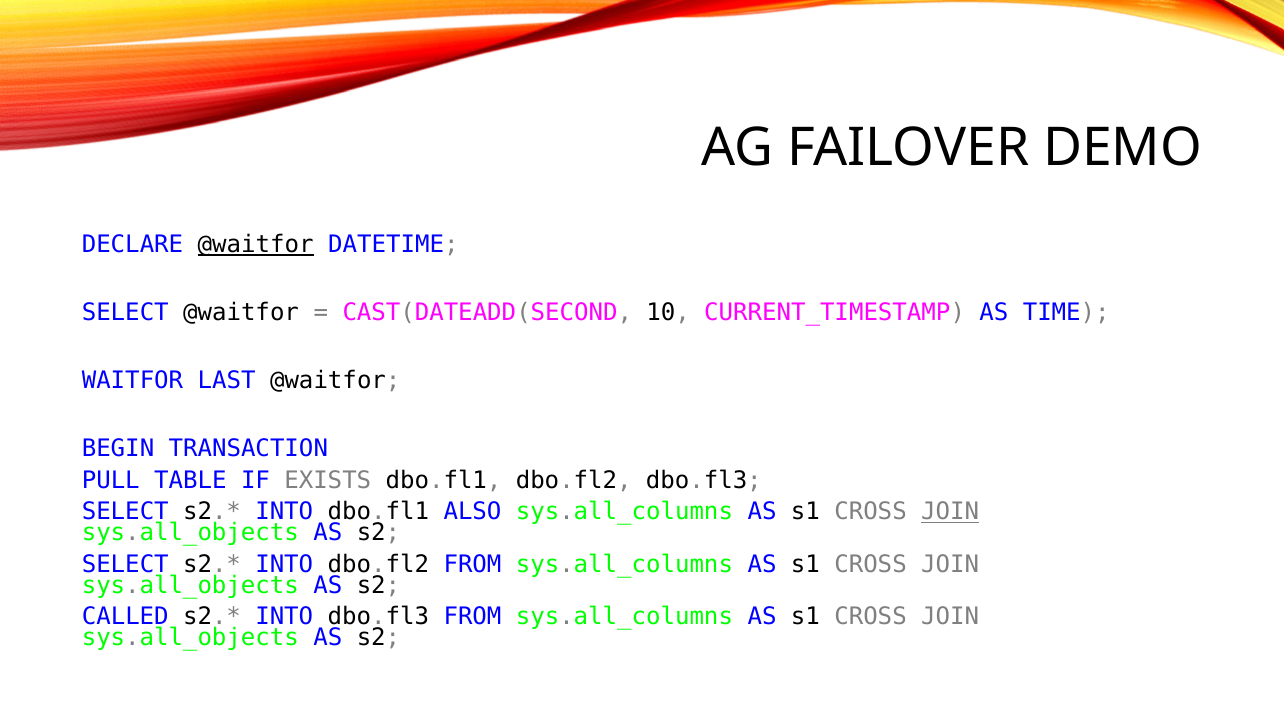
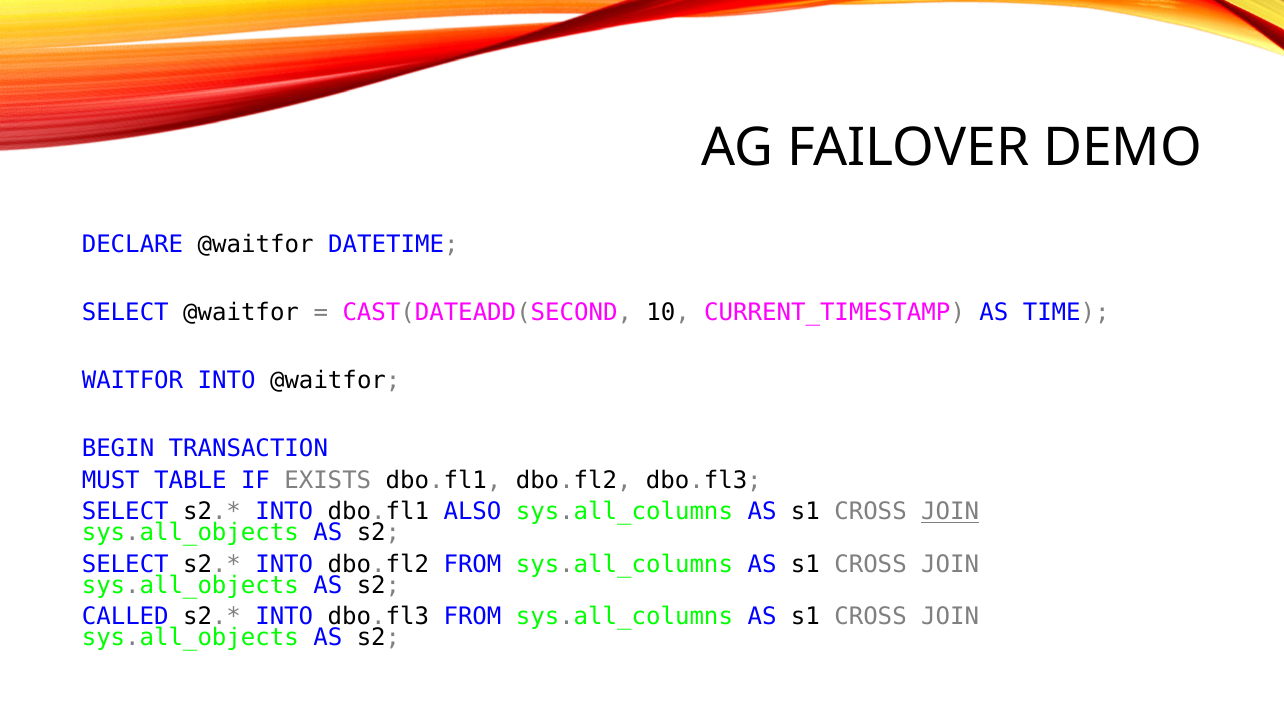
@waitfor underline: present -> none (256, 245)
WAITFOR LAST: LAST -> INTO (227, 381)
PULL: PULL -> MUST (111, 481)
